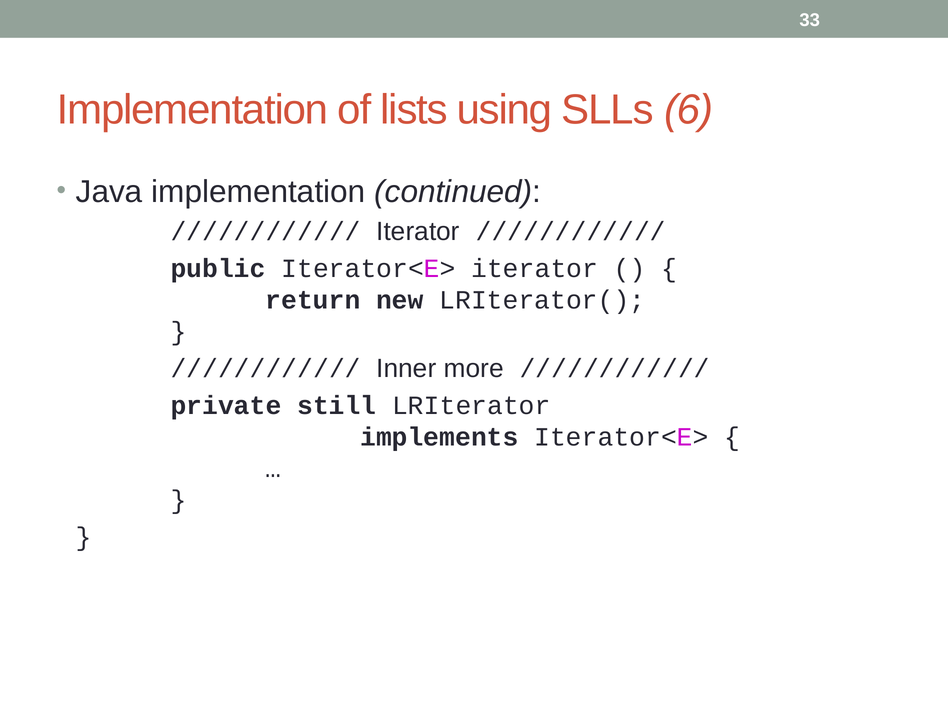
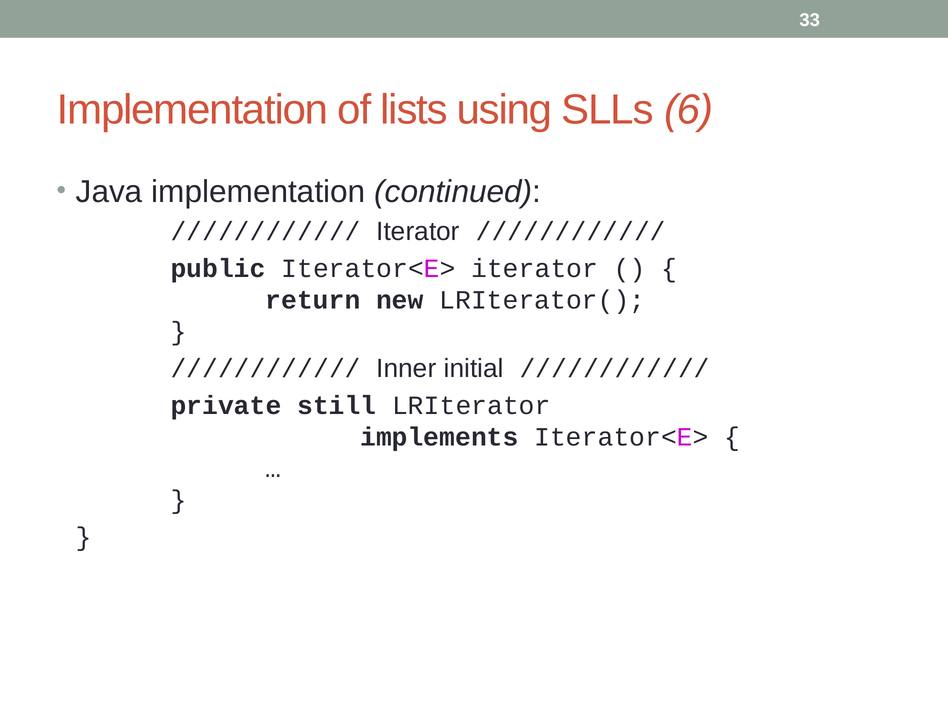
more: more -> initial (474, 368)
